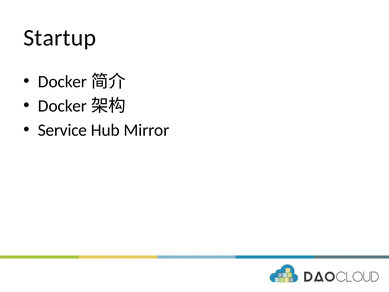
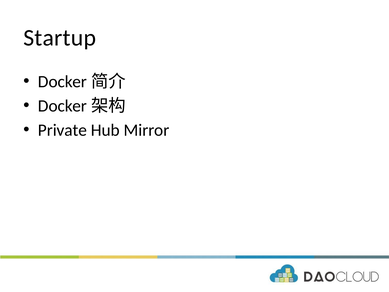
Service: Service -> Private (62, 130)
